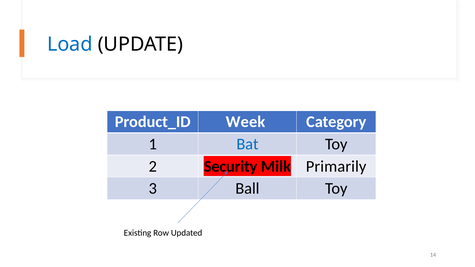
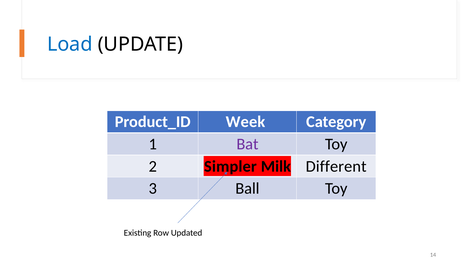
Bat colour: blue -> purple (247, 144)
Security: Security -> Simpler (230, 166)
Primarily: Primarily -> Different (336, 166)
